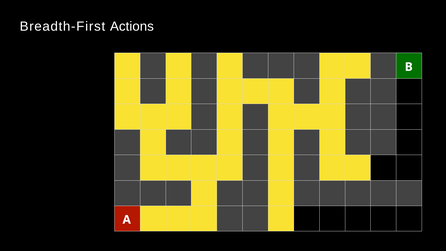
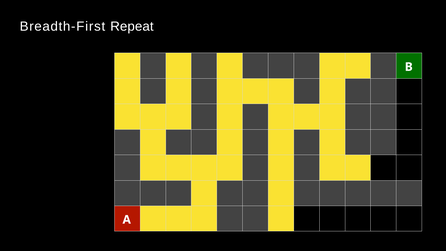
Actions: Actions -> Repeat (132, 27)
